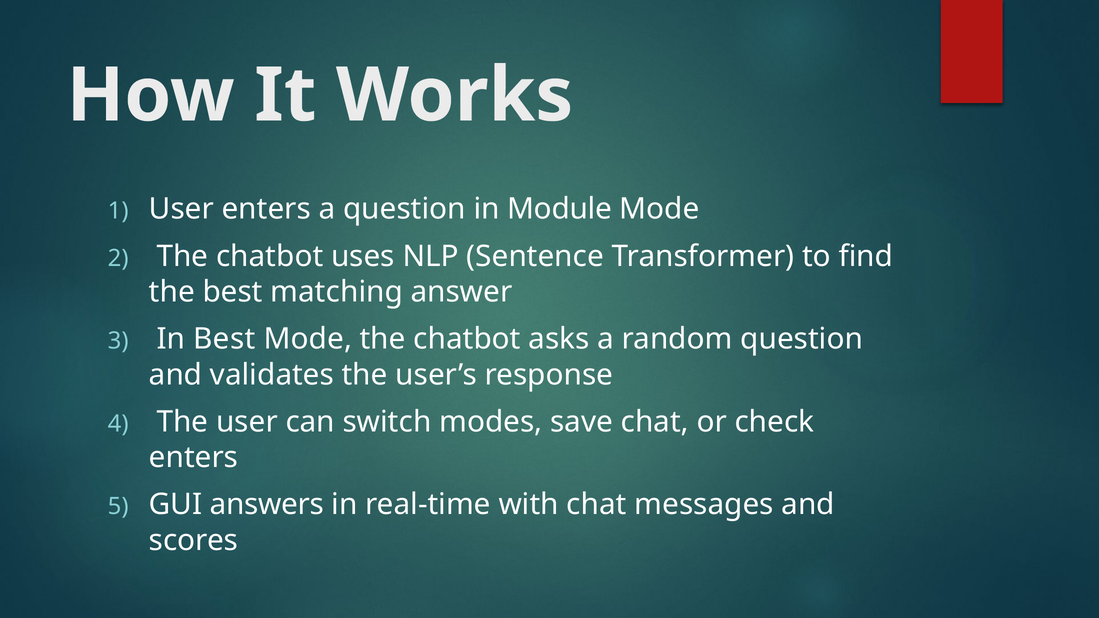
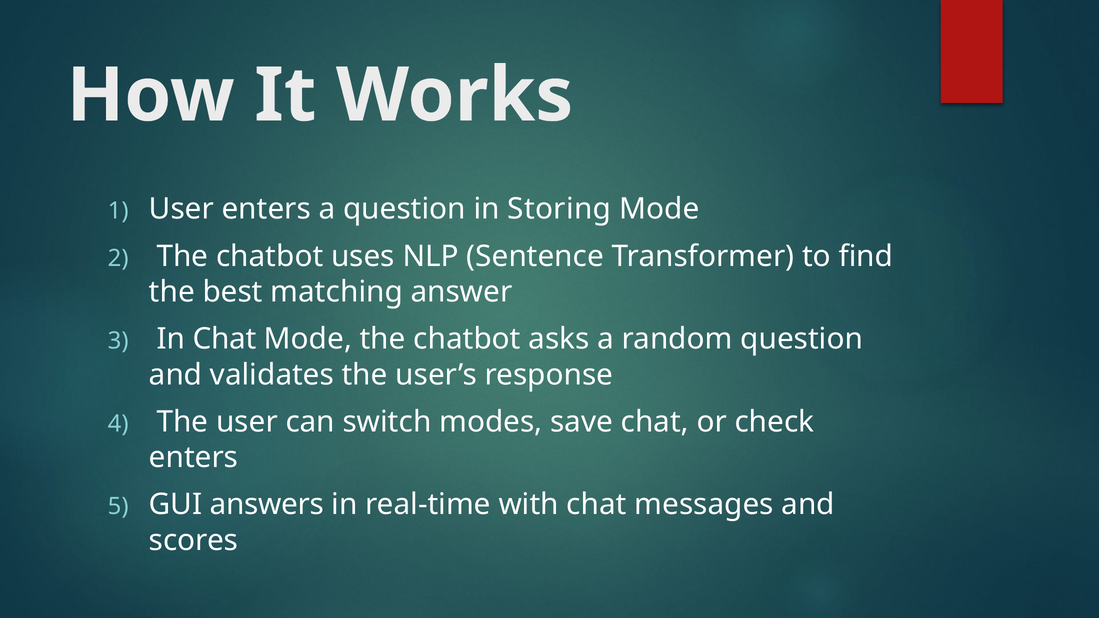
Module: Module -> Storing (559, 209)
In Best: Best -> Chat (225, 339)
